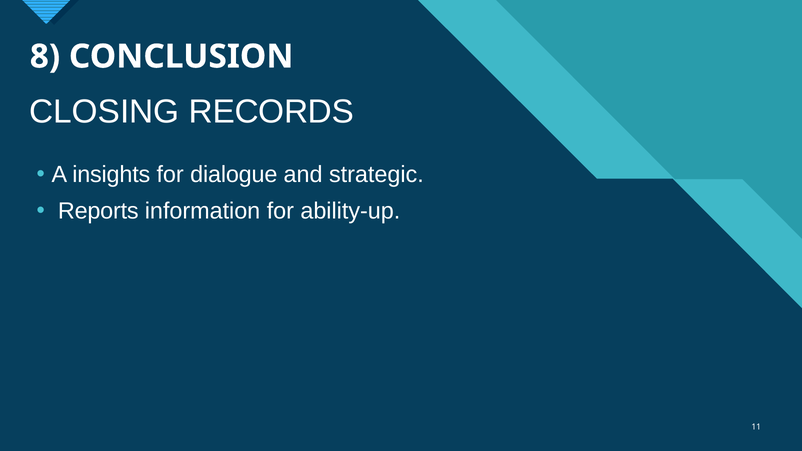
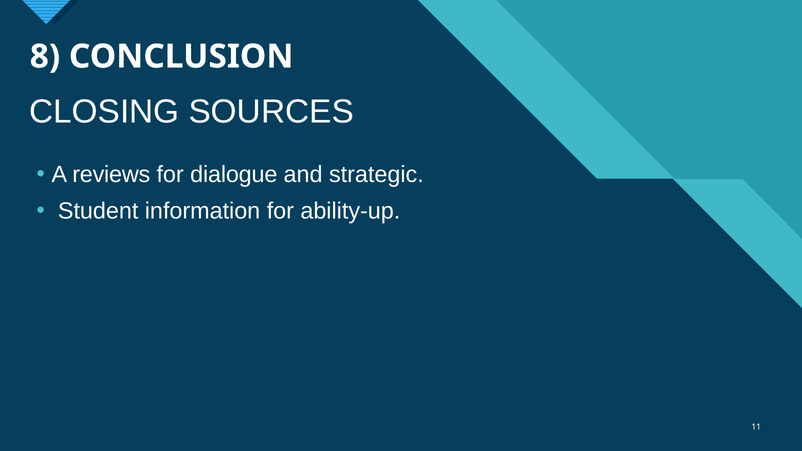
RECORDS: RECORDS -> SOURCES (271, 112)
insights: insights -> reviews (111, 175)
Reports: Reports -> Student (98, 211)
